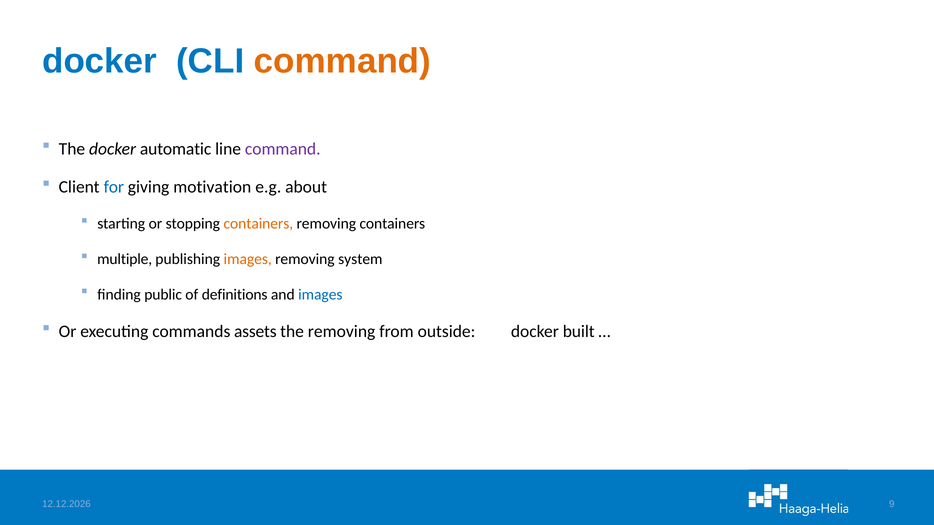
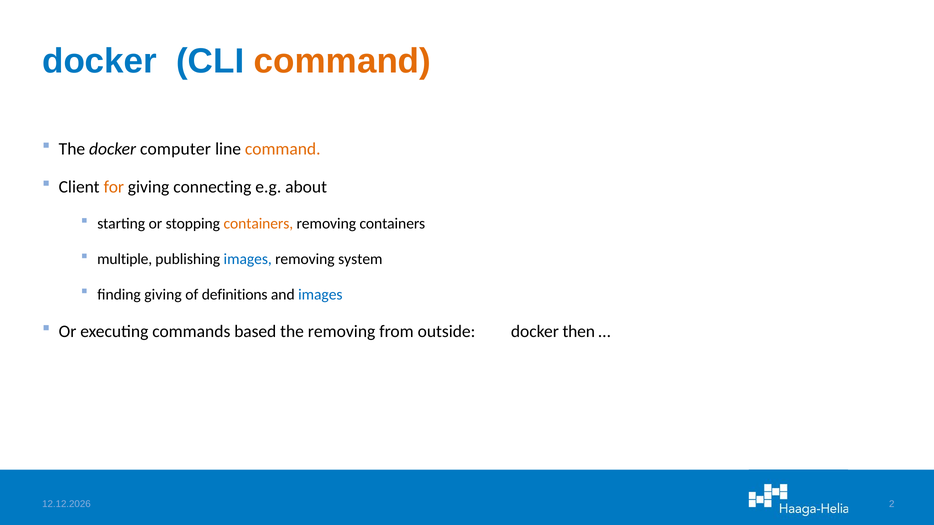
automatic: automatic -> computer (175, 149)
command colour: purple -> orange (283, 149)
for colour: blue -> orange (114, 187)
motivation: motivation -> connecting (212, 187)
images colour: orange -> blue (248, 259)
finding public: public -> giving (163, 295)
assets: assets -> based (255, 332)
built: built -> then (579, 332)
9: 9 -> 2 (892, 505)
